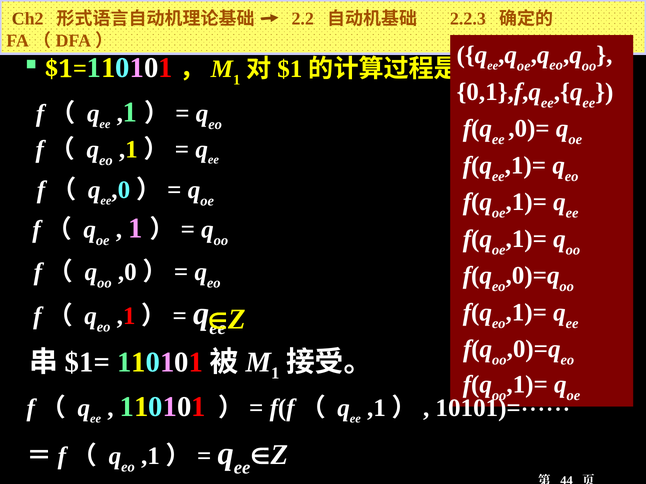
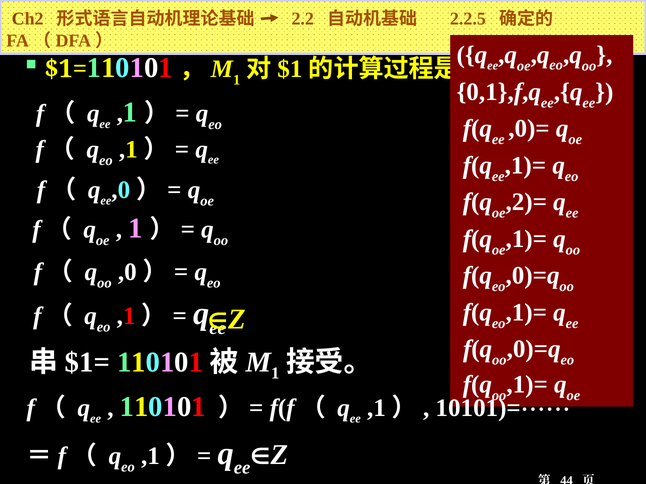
2.2.3: 2.2.3 -> 2.2.5 (468, 19)
,1)=: ,1)= -> ,2)= (526, 202)
